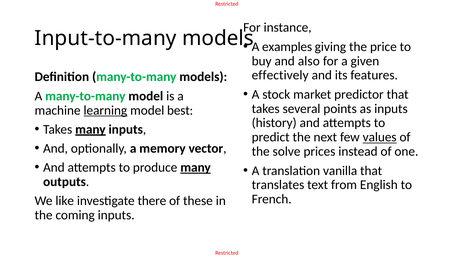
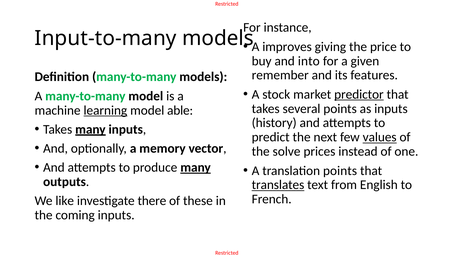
examples: examples -> improves (287, 47)
also: also -> into (309, 61)
effectively: effectively -> remember (280, 75)
predictor underline: none -> present (359, 94)
best: best -> able (180, 110)
translation vanilla: vanilla -> points (340, 170)
translates underline: none -> present (278, 184)
